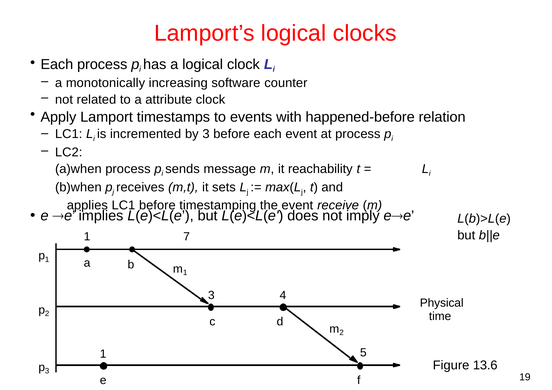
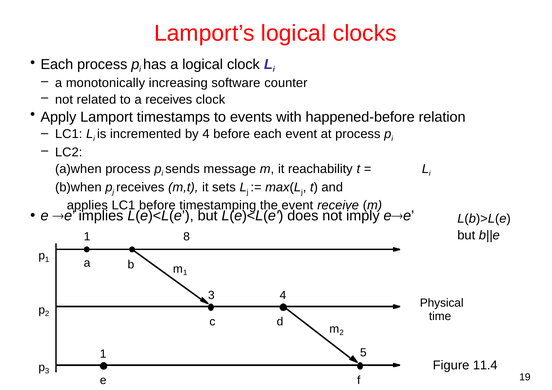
a attribute: attribute -> receives (169, 100)
by 3: 3 -> 4 (206, 134)
7: 7 -> 8 (187, 237)
13.6: 13.6 -> 11.4 (485, 366)
